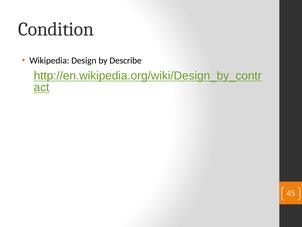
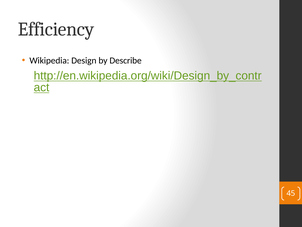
Condition: Condition -> Efficiency (56, 29)
